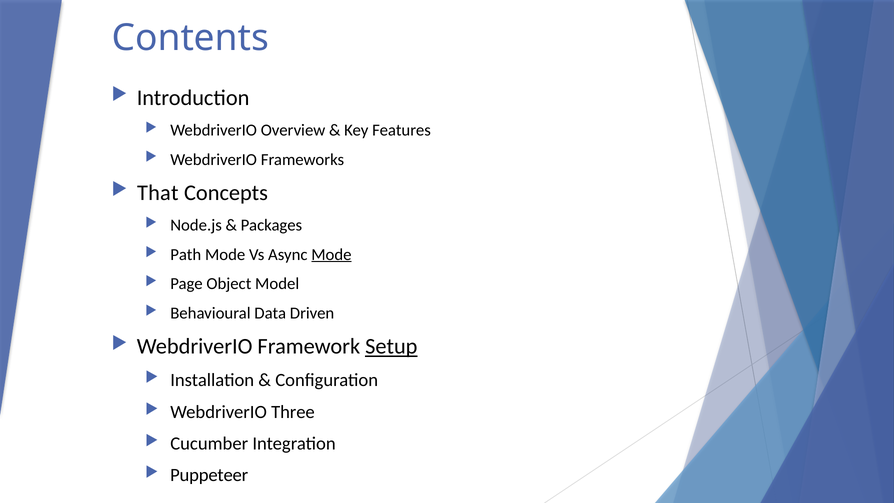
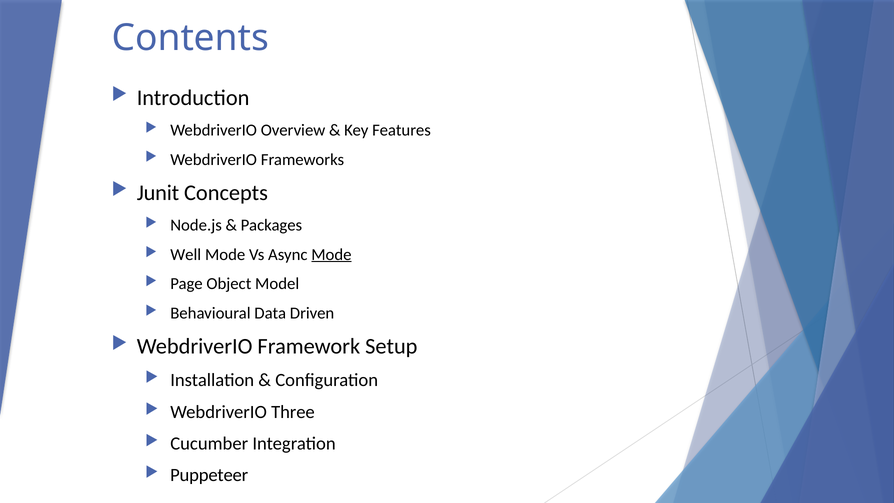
That: That -> Junit (158, 193)
Path: Path -> Well (186, 254)
Setup underline: present -> none (391, 347)
